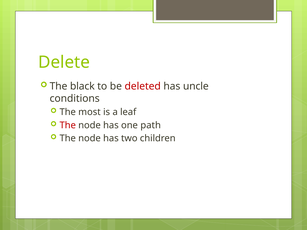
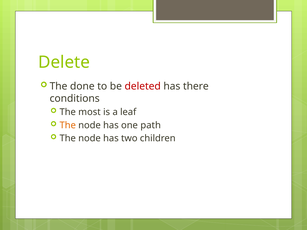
black: black -> done (82, 86)
uncle: uncle -> there (196, 86)
The colour: red -> orange (68, 125)
